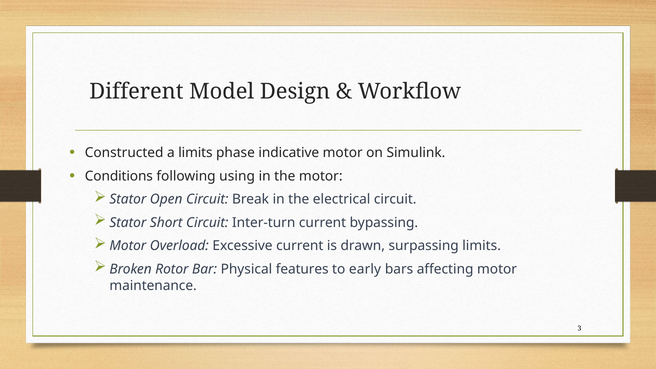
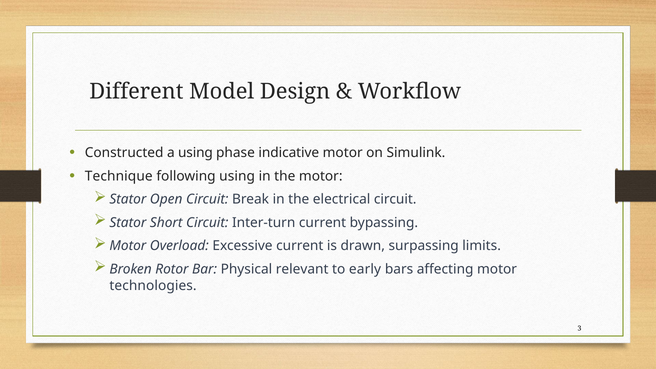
a limits: limits -> using (195, 153)
Conditions: Conditions -> Technique (119, 176)
features: features -> relevant (302, 269)
maintenance: maintenance -> technologies (153, 286)
